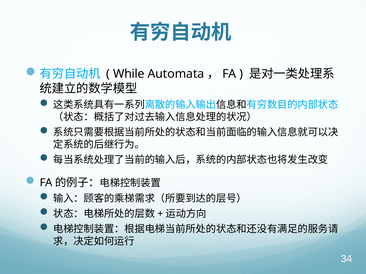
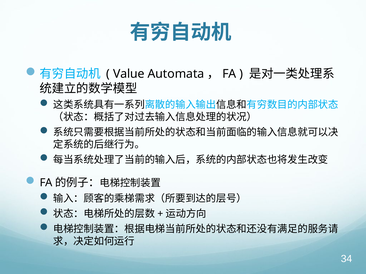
While: While -> Value (129, 74)
